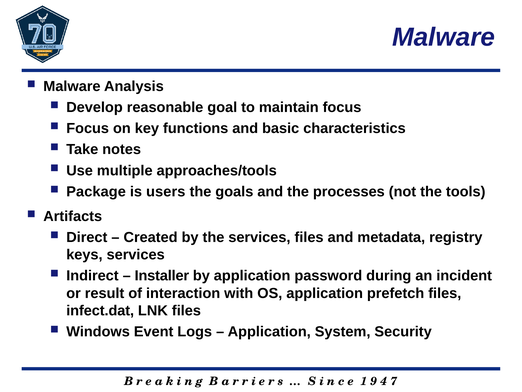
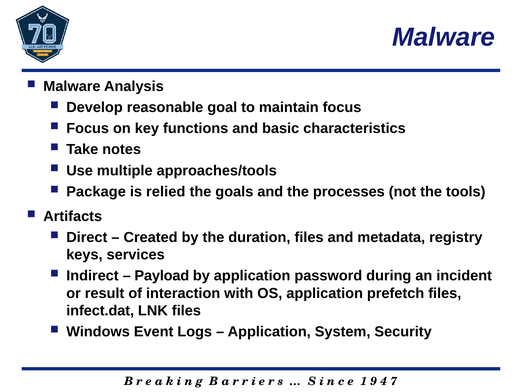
users: users -> relied (166, 191)
the services: services -> duration (259, 237)
Installer: Installer -> Payload (162, 276)
